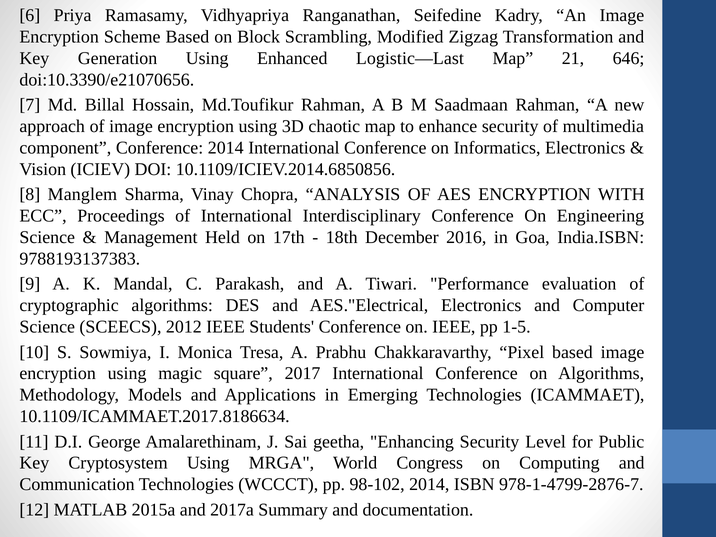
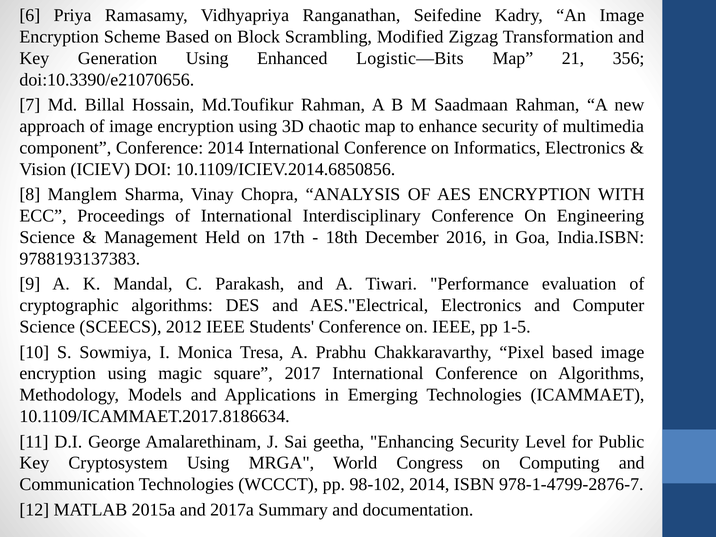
Logistic—Last: Logistic—Last -> Logistic—Bits (410, 59)
646: 646 -> 356 (629, 59)
